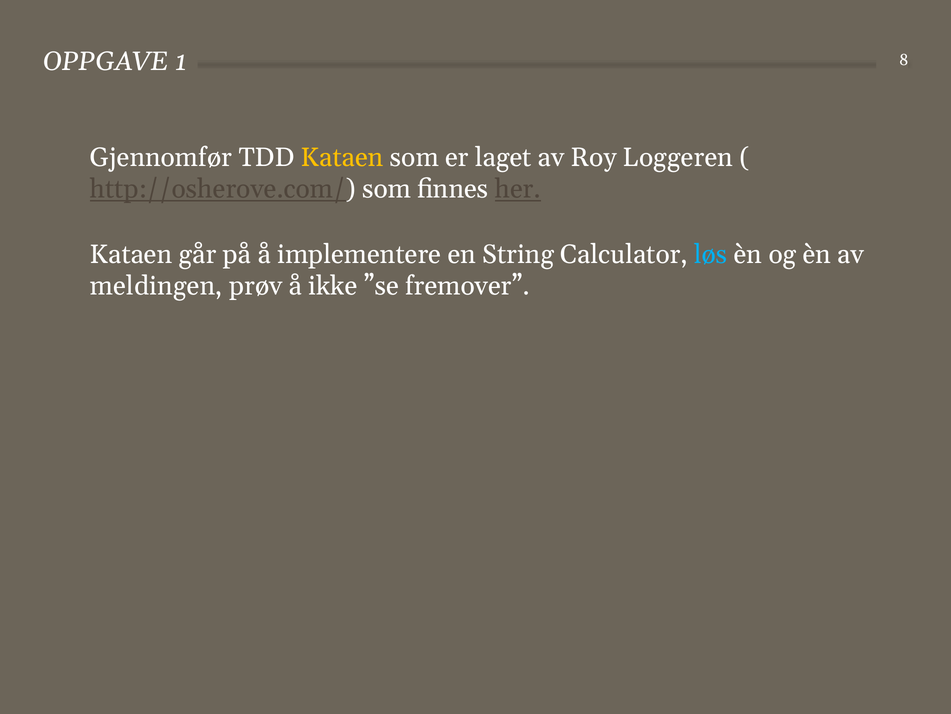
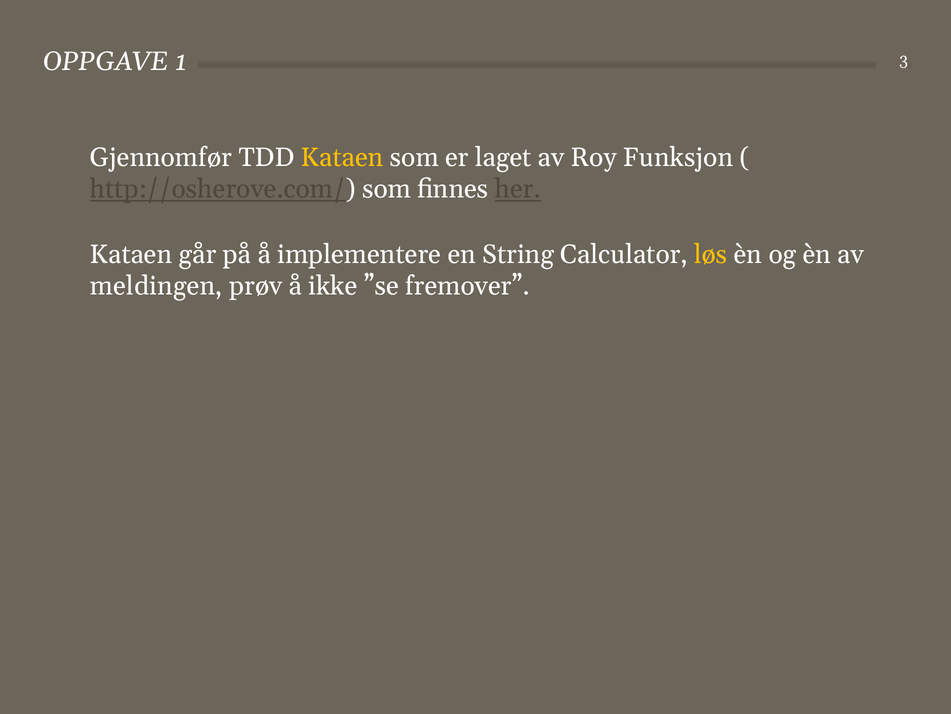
8: 8 -> 3 (904, 60)
Loggeren: Loggeren -> Funksjon (678, 157)
løs colour: light blue -> yellow (711, 254)
